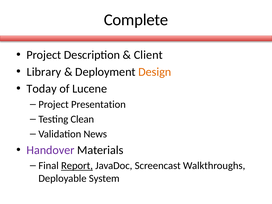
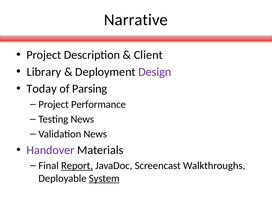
Complete: Complete -> Narrative (136, 20)
Design colour: orange -> purple (155, 72)
Lucene: Lucene -> Parsing (90, 89)
Presentation: Presentation -> Performance (98, 104)
Testing Clean: Clean -> News (82, 119)
System underline: none -> present (104, 178)
